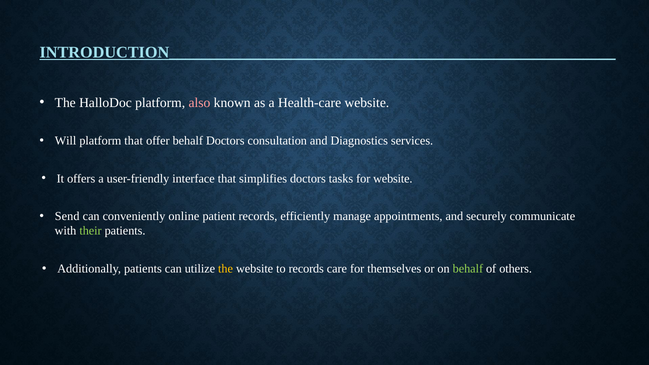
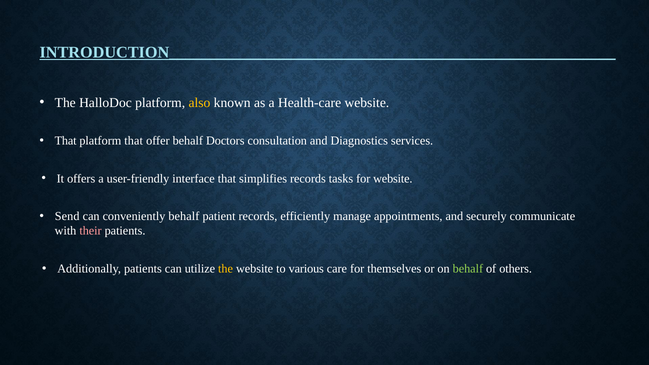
also colour: pink -> yellow (199, 103)
Will: Will -> That (66, 141)
simplifies doctors: doctors -> records (308, 179)
conveniently online: online -> behalf (184, 216)
their colour: light green -> pink (91, 231)
to records: records -> various (306, 269)
